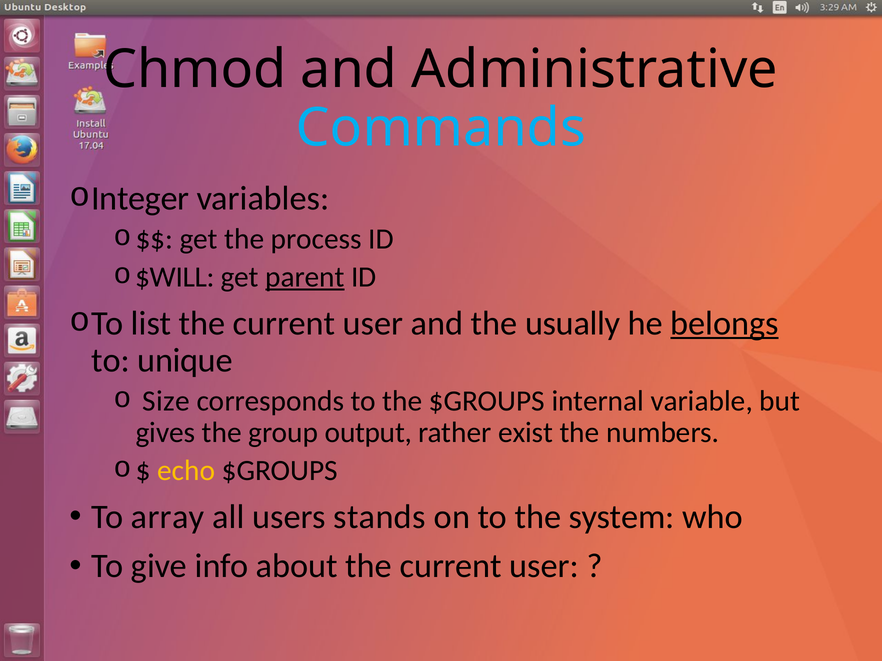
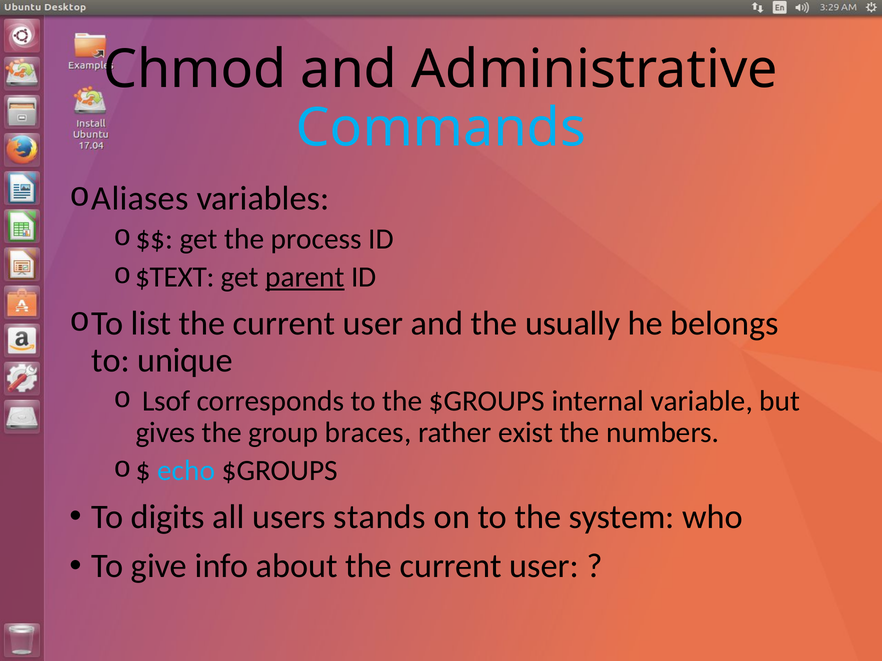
Integer: Integer -> Aliases (140, 199)
$WILL: $WILL -> $TEXT (175, 277)
belongs underline: present -> none (724, 324)
Size: Size -> Lsof (166, 401)
output: output -> braces (368, 433)
echo colour: yellow -> light blue (186, 471)
array: array -> digits (168, 517)
